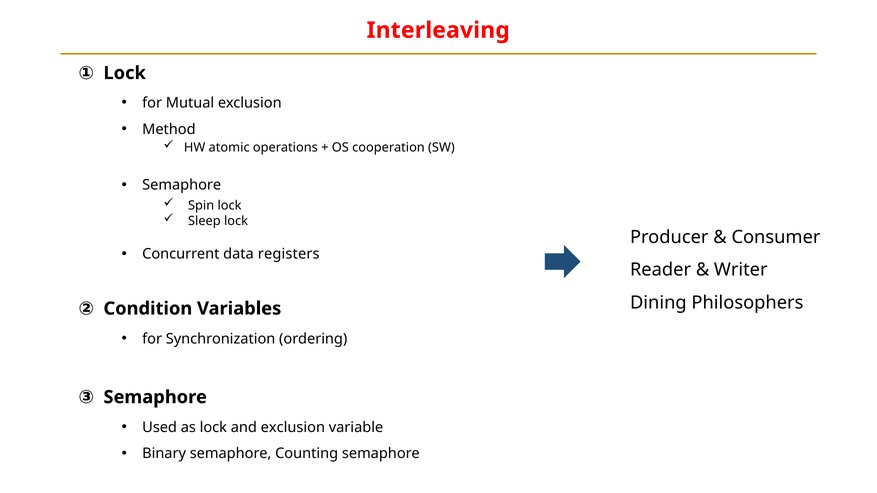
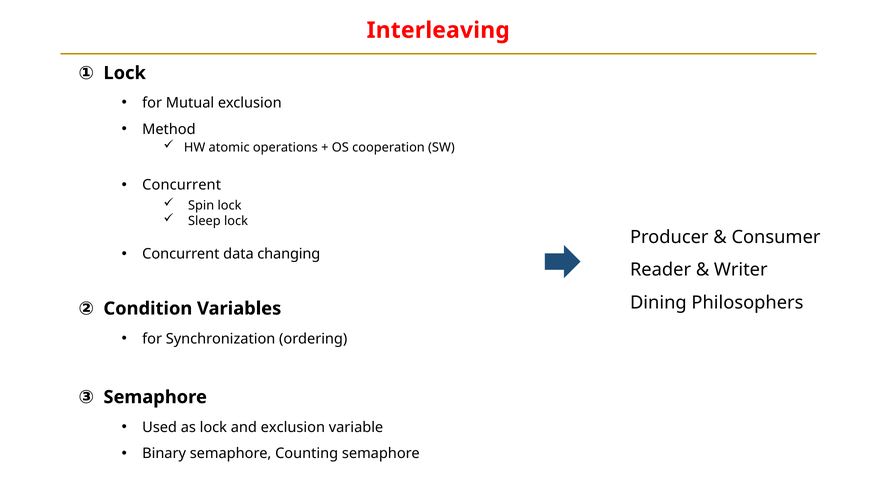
Semaphore: Semaphore -> Concurrent (182, 185)
registers: registers -> changing (289, 254)
